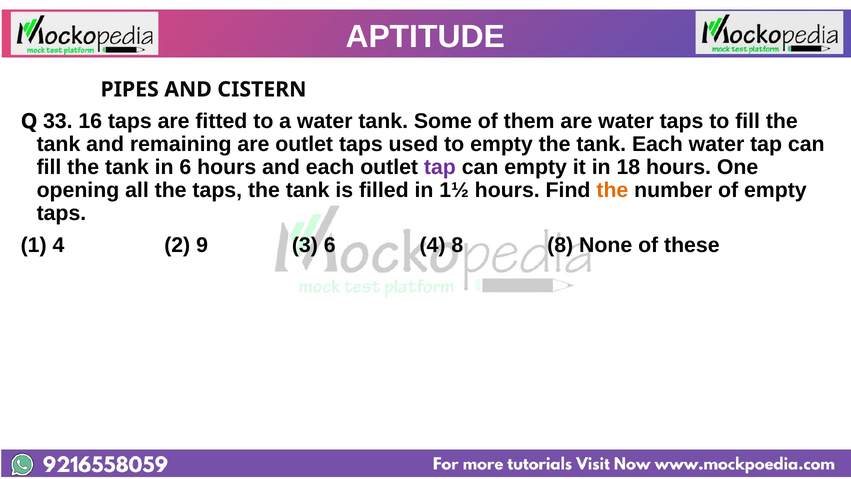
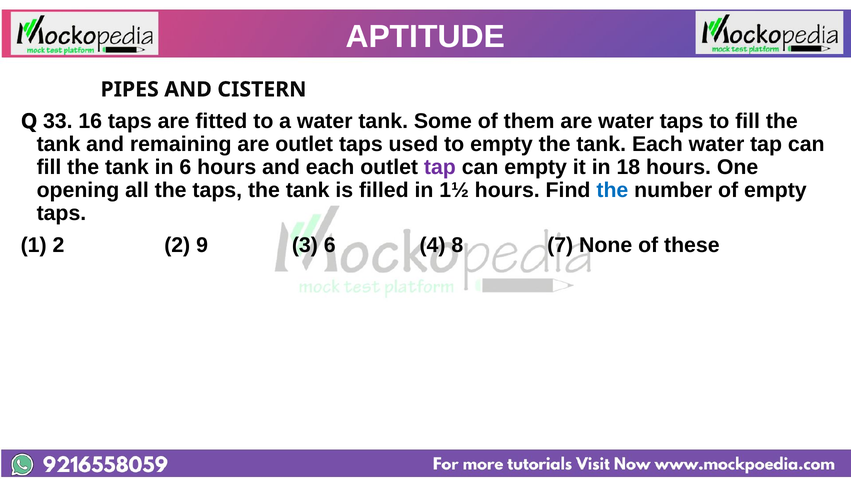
the colour: orange -> blue (612, 190)
1 4: 4 -> 2 (58, 245)
8 8: 8 -> 7 (560, 245)
